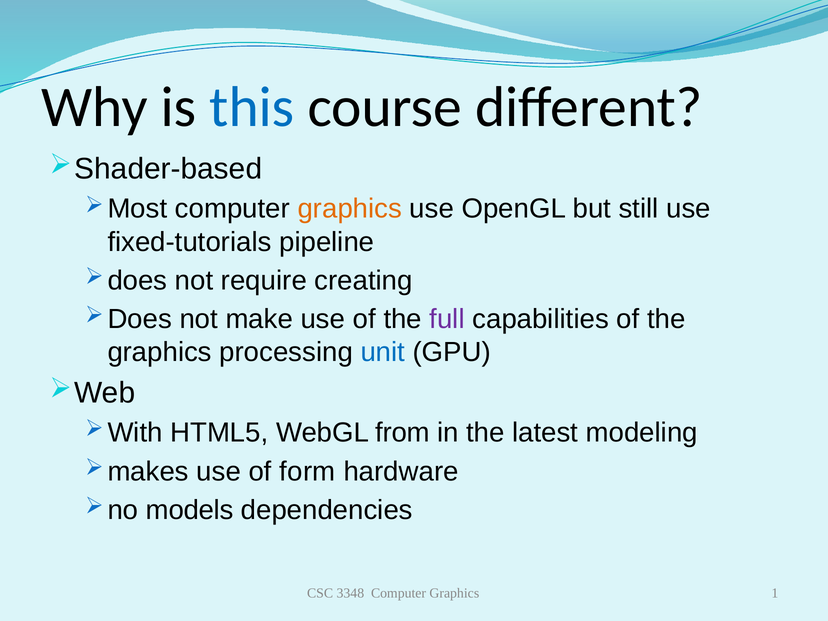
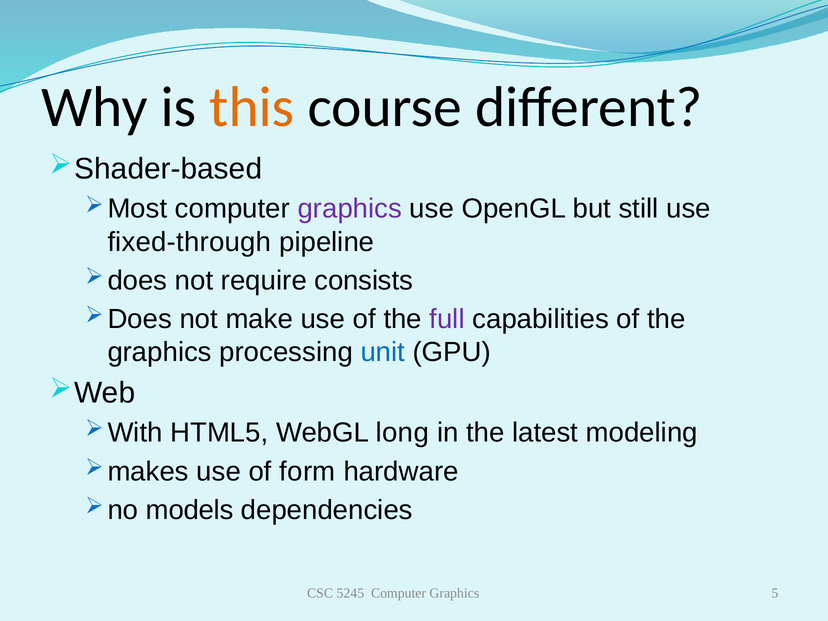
this colour: blue -> orange (252, 107)
graphics colour: orange -> purple (350, 209)
fixed-tutorials: fixed-tutorials -> fixed-through (189, 242)
creating: creating -> consists (364, 281)
from: from -> long (402, 433)
3348: 3348 -> 5245 (350, 593)
1: 1 -> 5 (775, 593)
